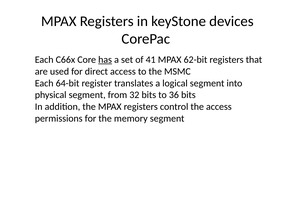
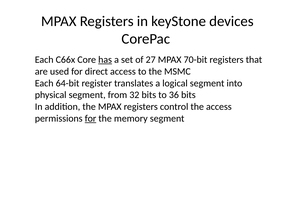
41: 41 -> 27 (151, 60)
62-bit: 62-bit -> 70-bit (195, 60)
for underline: none -> present (91, 119)
